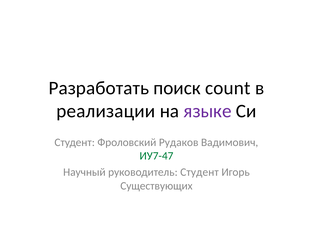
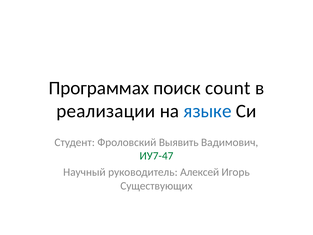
Разработать: Разработать -> Программах (99, 88)
языке colour: purple -> blue (208, 111)
Рудаков: Рудаков -> Выявить (179, 142)
руководитель Студент: Студент -> Алексей (200, 172)
